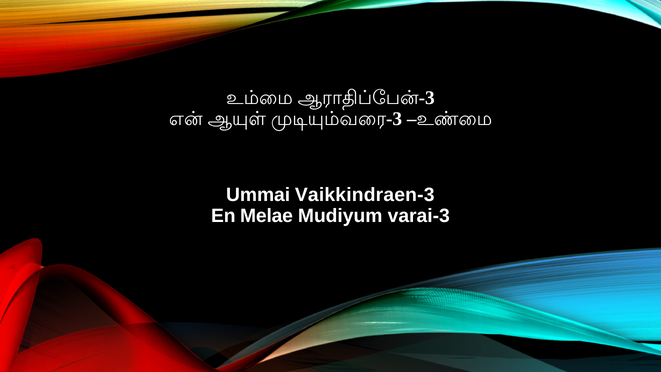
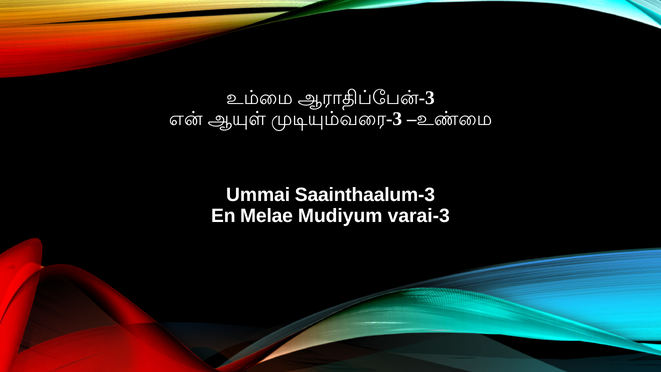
Vaikkindraen-3: Vaikkindraen-3 -> Saainthaalum-3 (365, 195)
